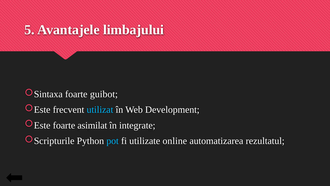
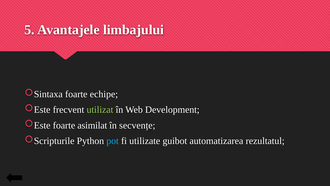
guibot: guibot -> echipe (104, 94)
utilizat colour: light blue -> light green (100, 110)
integrate: integrate -> secvențe (137, 125)
online: online -> guibot (175, 141)
